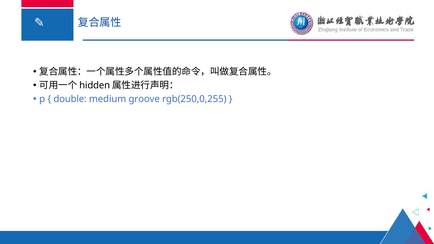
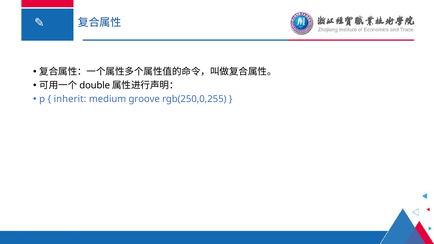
hidden: hidden -> double (95, 85)
double: double -> inherit (70, 99)
